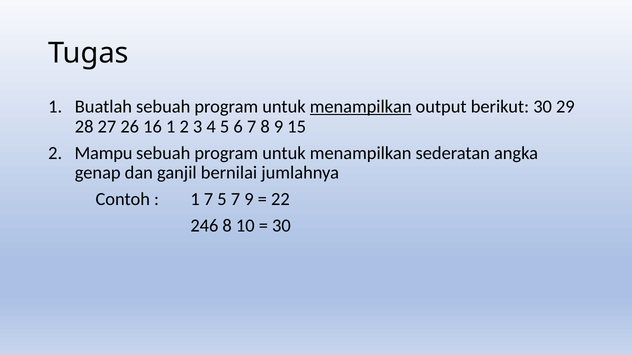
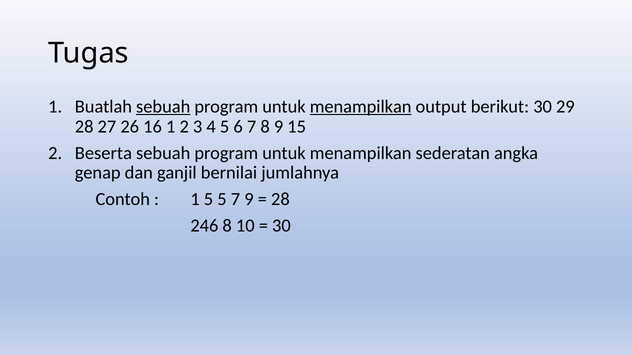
sebuah underline: none -> present (163, 107)
Mampu: Mampu -> Beserta (103, 153)
1 7: 7 -> 5 (208, 199)
22: 22 -> 28 (280, 199)
